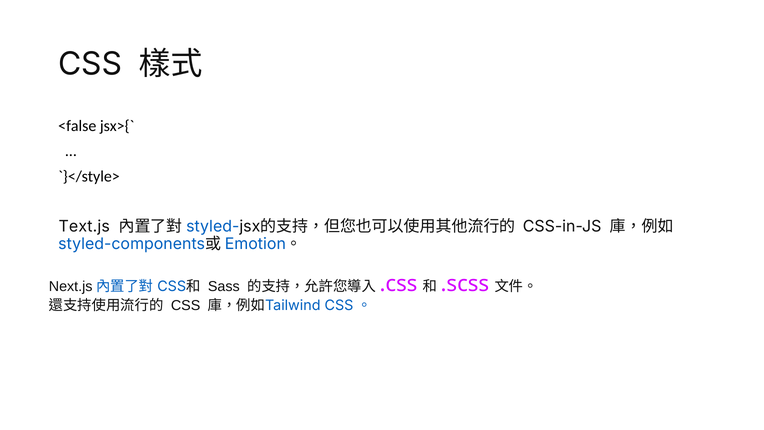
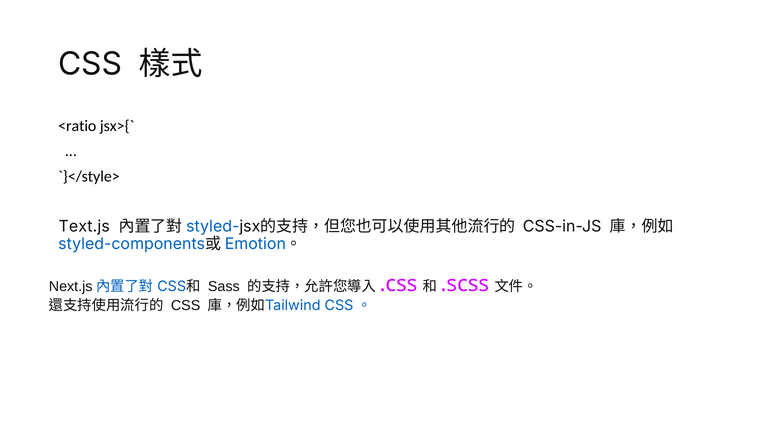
<false: <false -> <ratio (77, 126)
